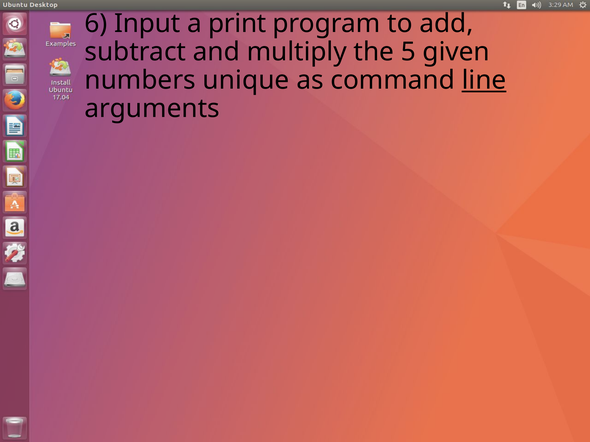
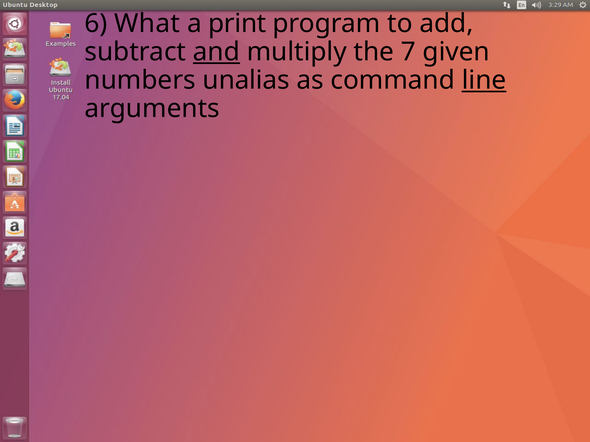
Input: Input -> What (147, 24)
and underline: none -> present (216, 52)
5: 5 -> 7 (408, 52)
unique: unique -> unalias (246, 80)
